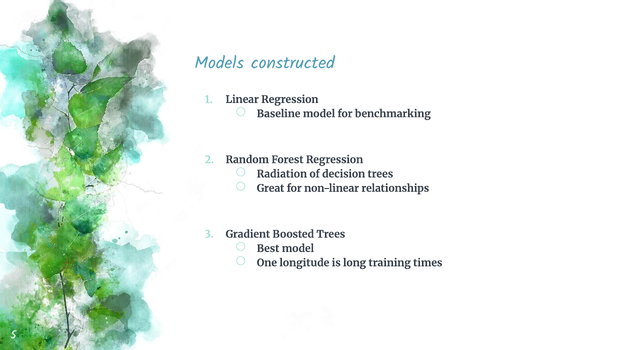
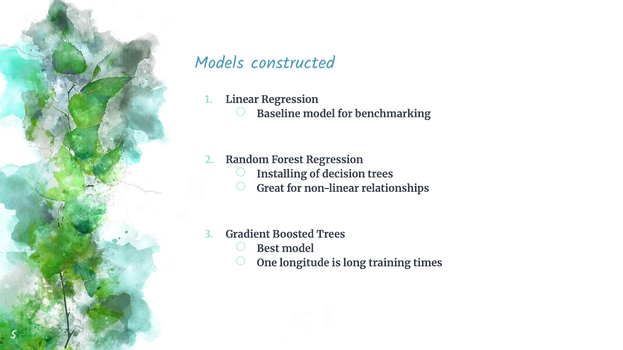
Radiation: Radiation -> Installing (282, 174)
